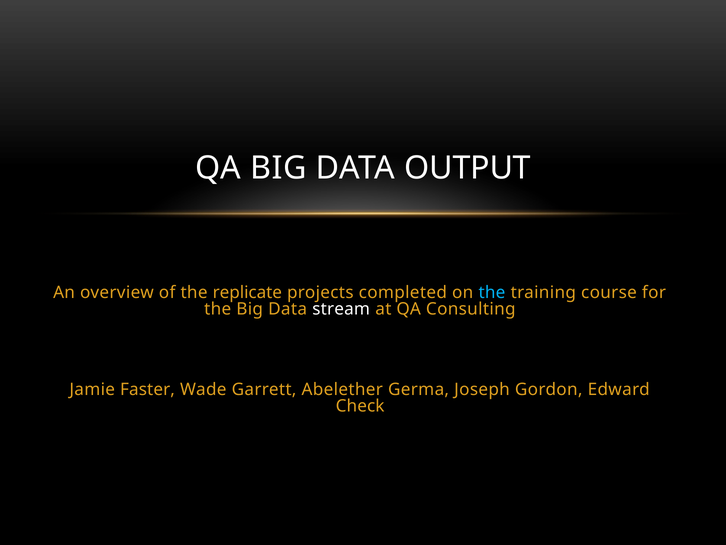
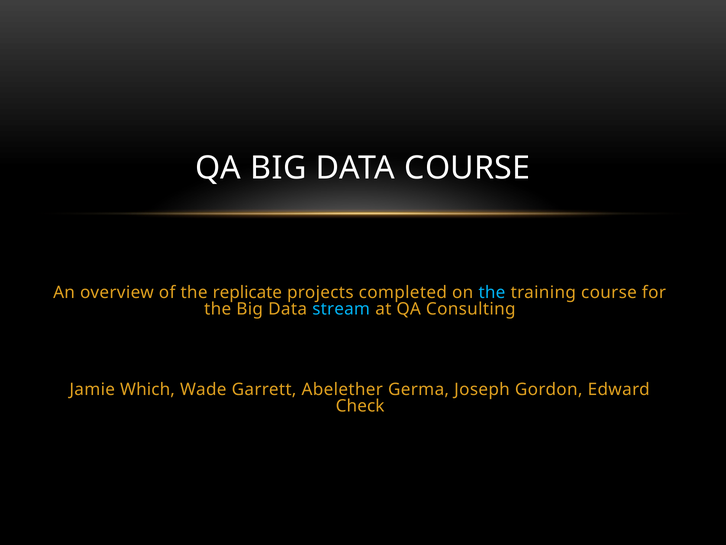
DATA OUTPUT: OUTPUT -> COURSE (467, 168)
stream colour: white -> light blue (341, 309)
Faster: Faster -> Which (148, 389)
